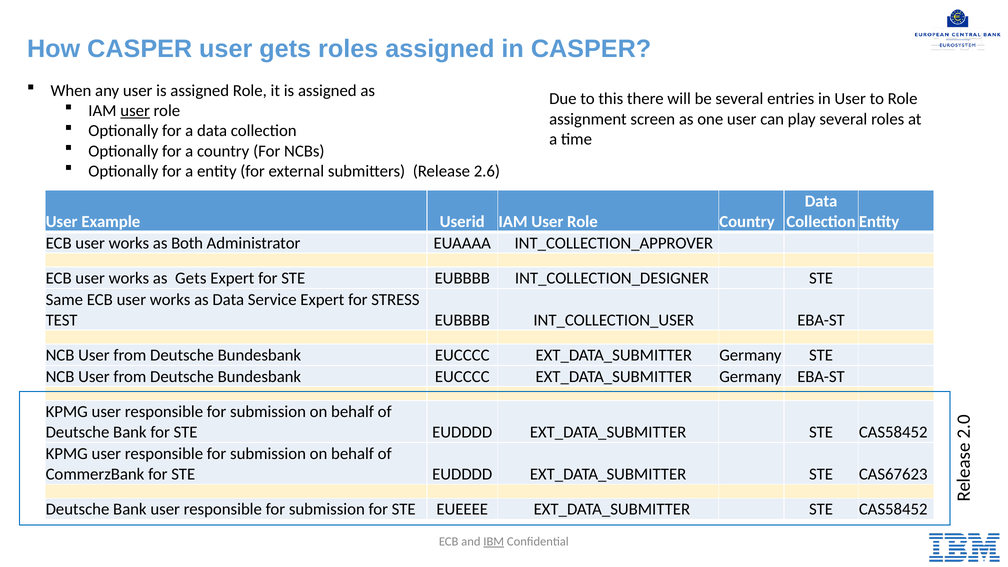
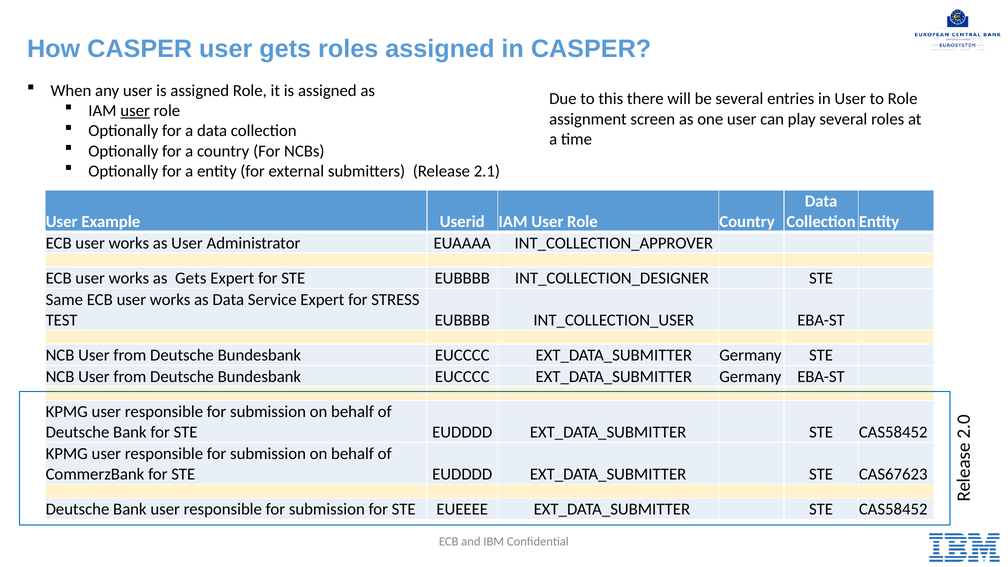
2.6: 2.6 -> 2.1 (487, 171)
as Both: Both -> User (187, 243)
IBM underline: present -> none (494, 541)
